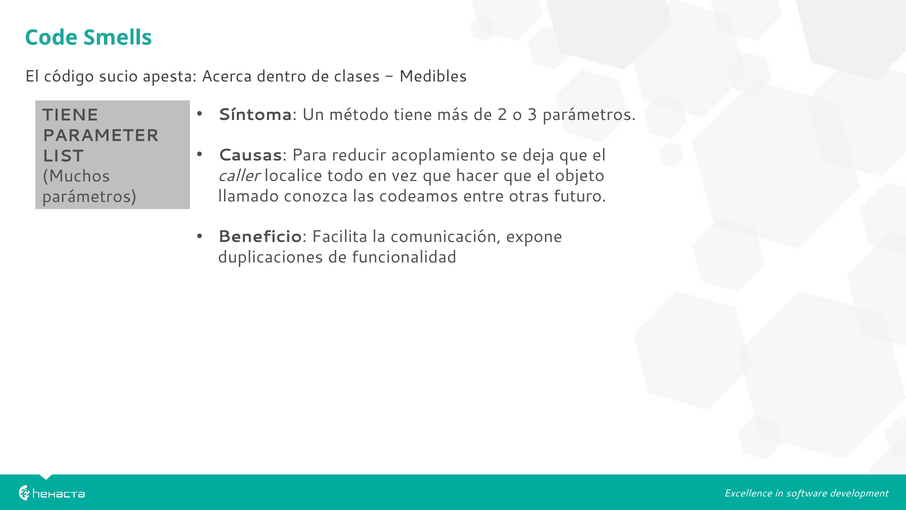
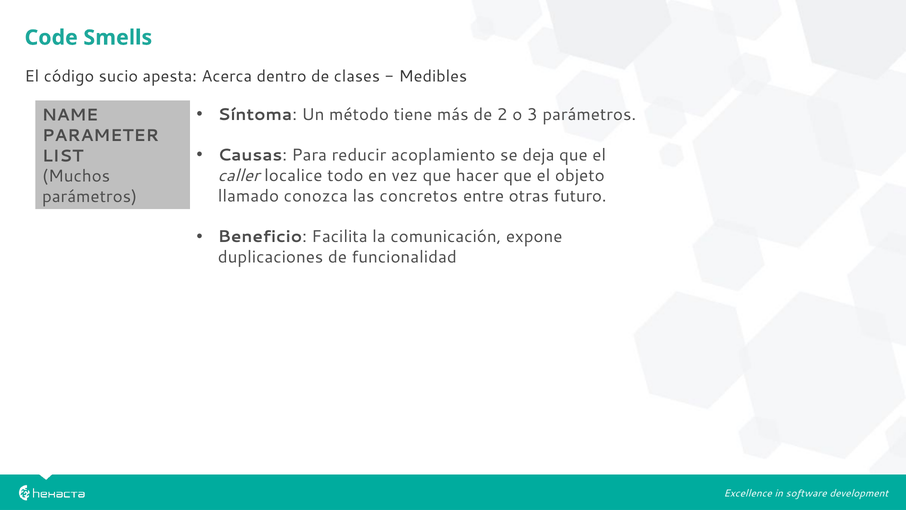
TIENE: TIENE -> NAME (70, 115)
codeamos: codeamos -> concretos (419, 196)
